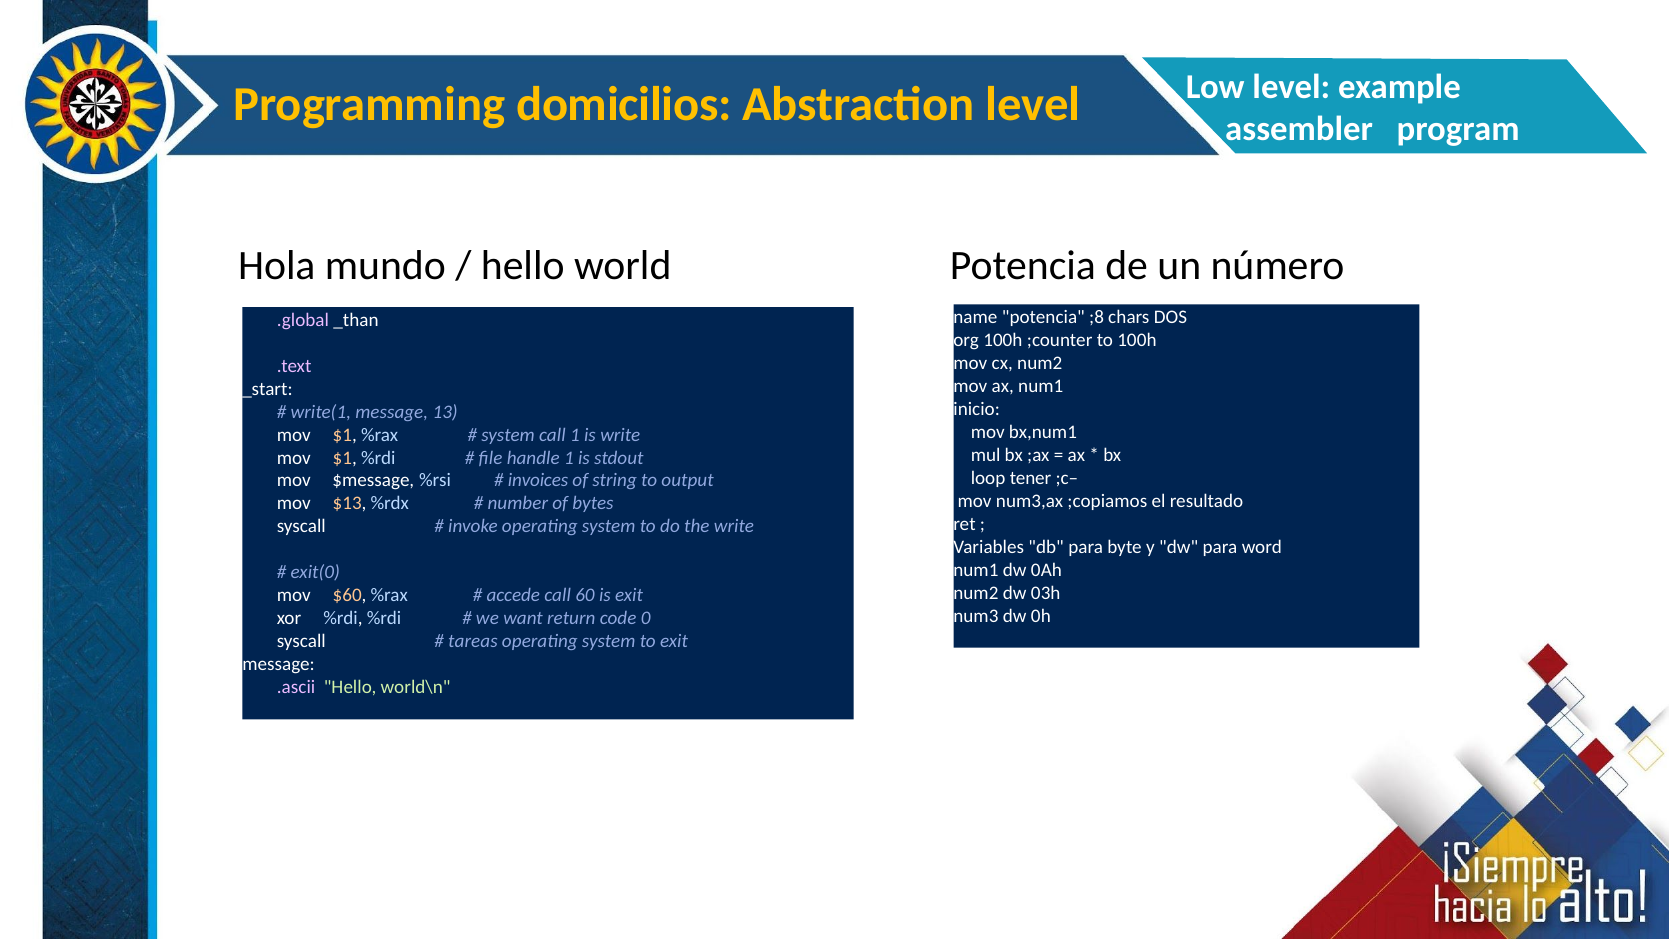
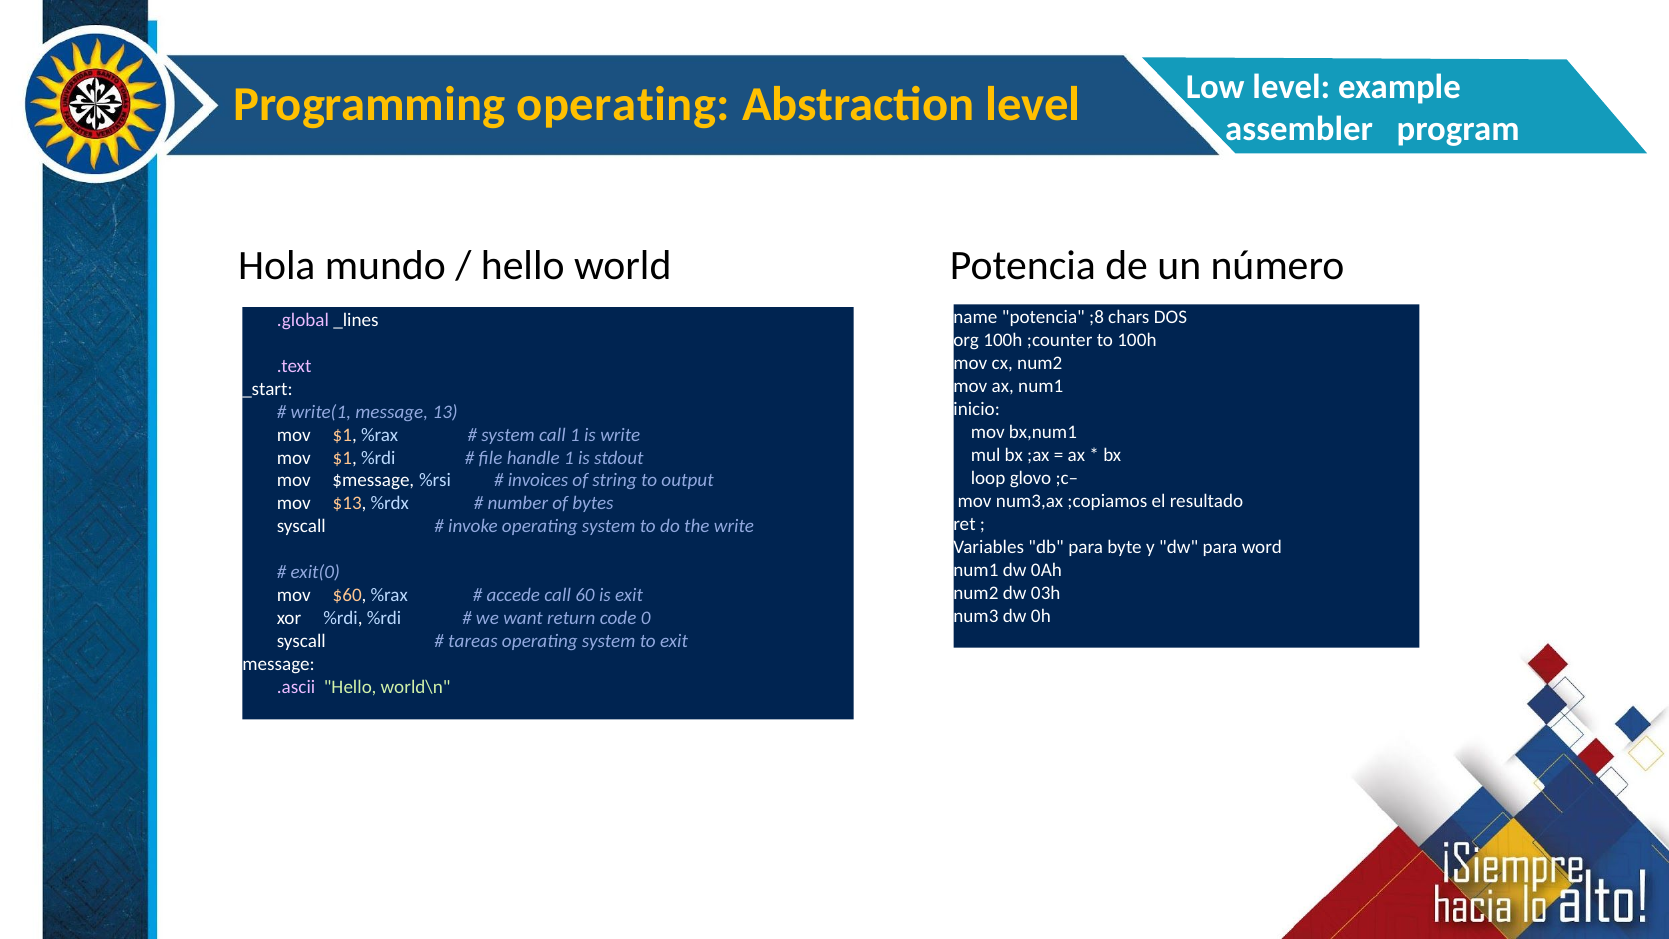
Programming domicilios: domicilios -> operating (624, 104)
_than: _than -> _lines (356, 320)
tener: tener -> glovo (1030, 478)
